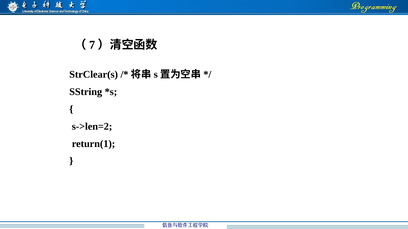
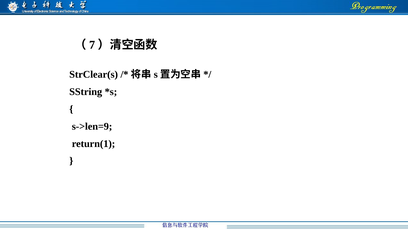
s->len=2: s->len=2 -> s->len=9 (92, 127)
